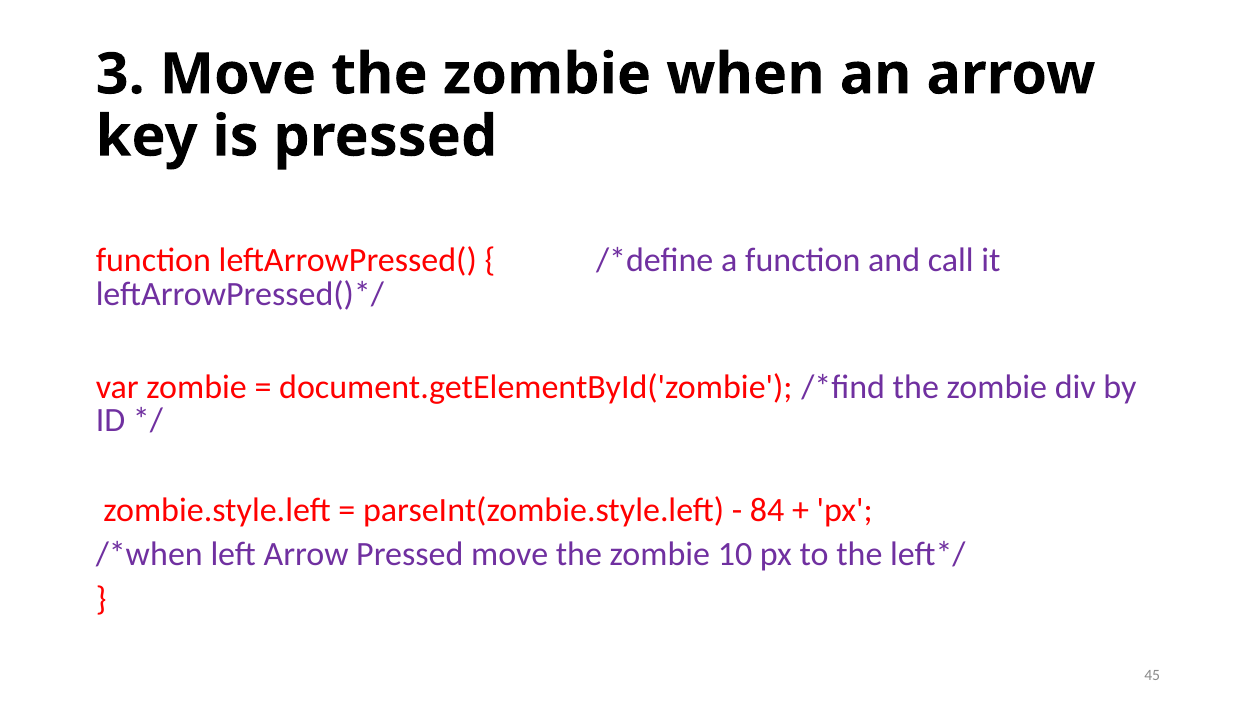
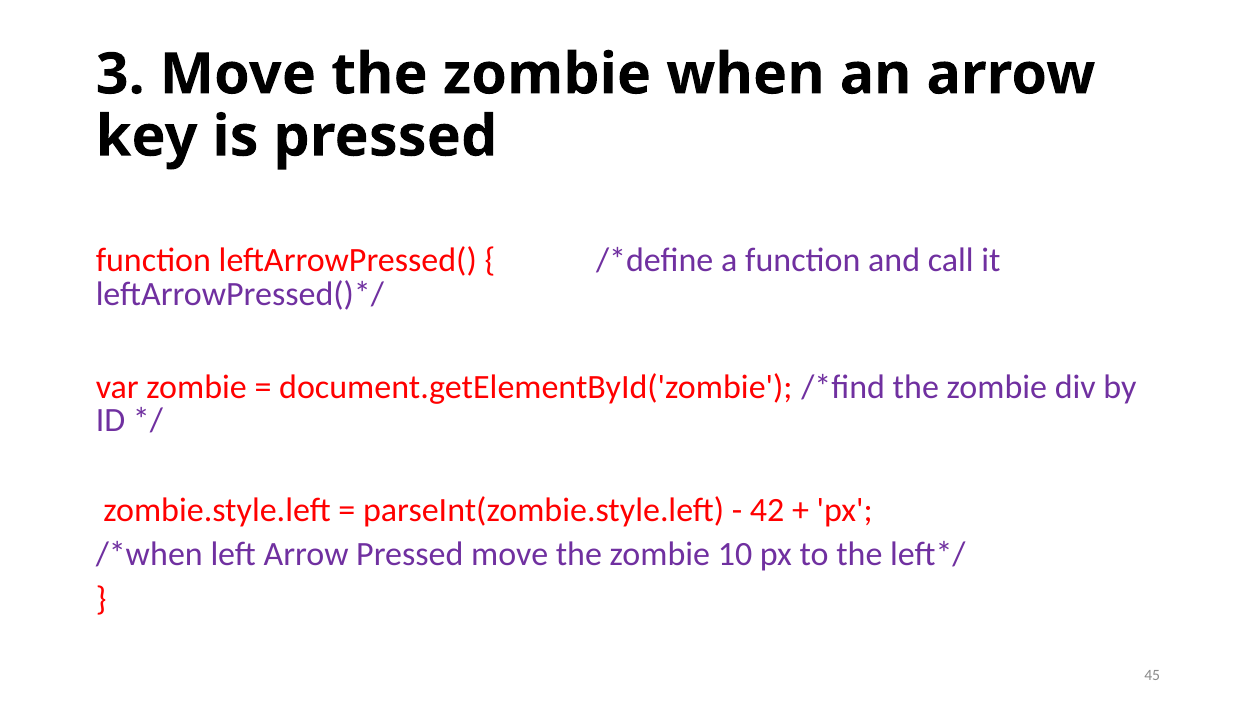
84: 84 -> 42 (767, 510)
